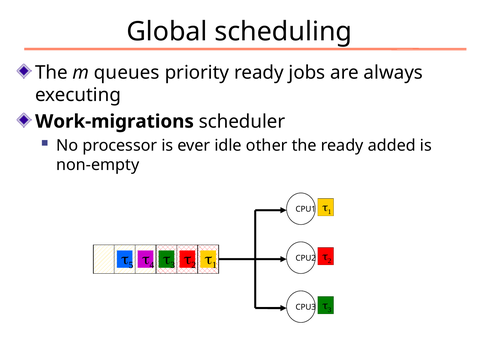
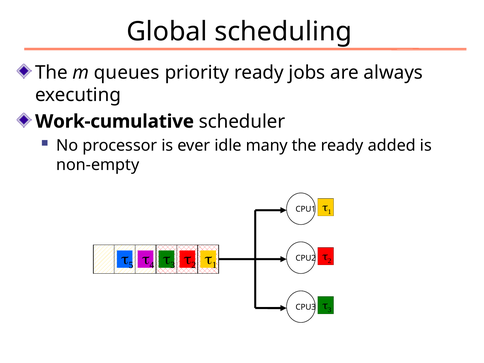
Work-migrations: Work-migrations -> Work-cumulative (115, 121)
other: other -> many (267, 145)
